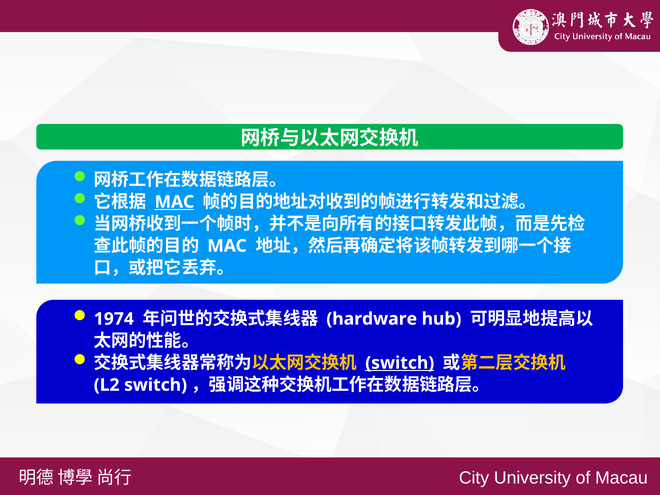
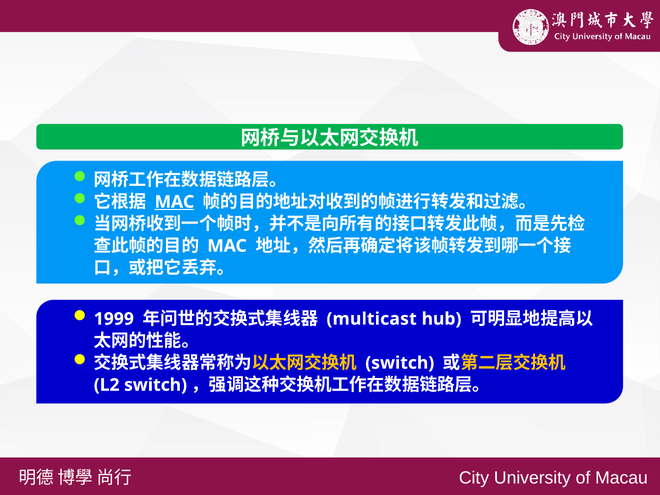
1974: 1974 -> 1999 (114, 319)
hardware: hardware -> multicast (372, 319)
switch underline: present -> none (400, 363)
